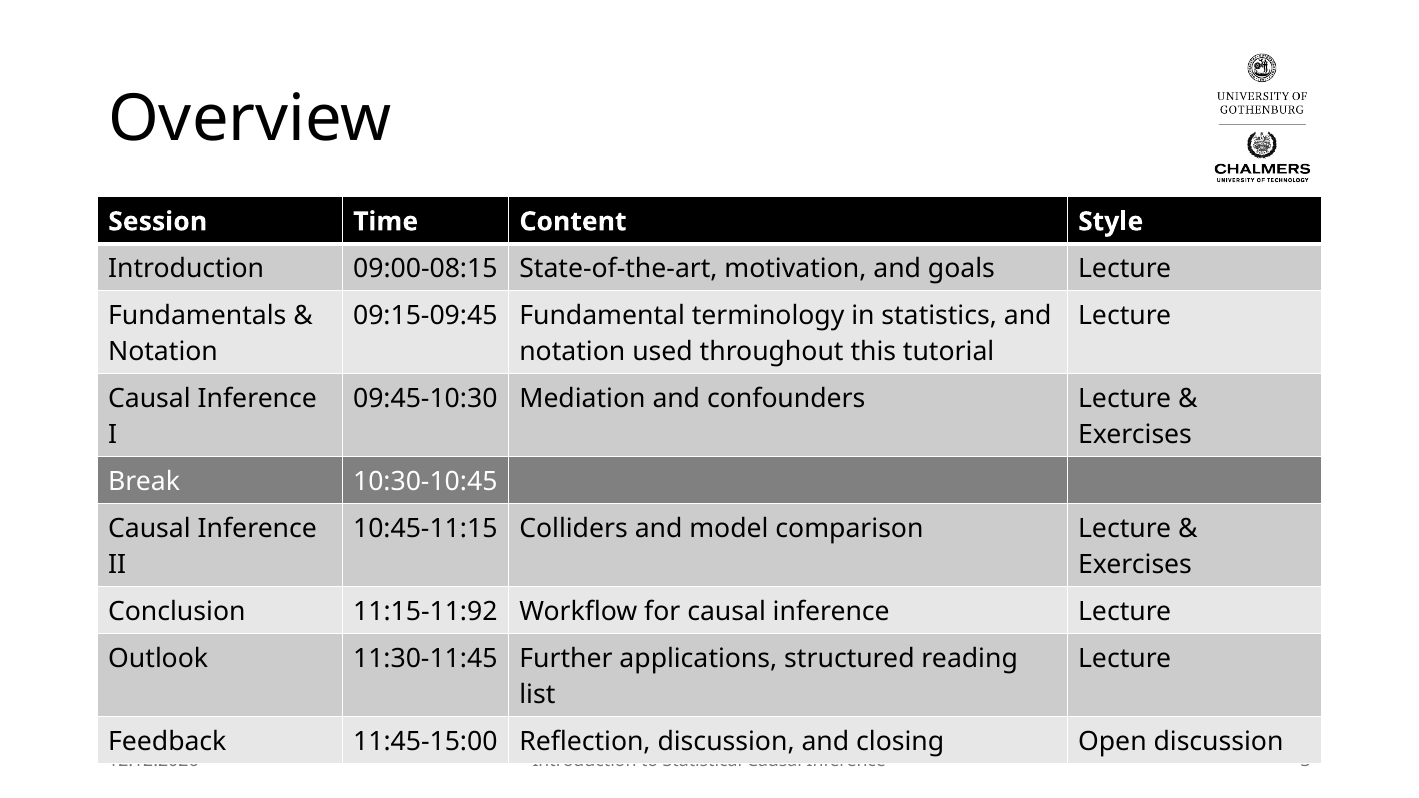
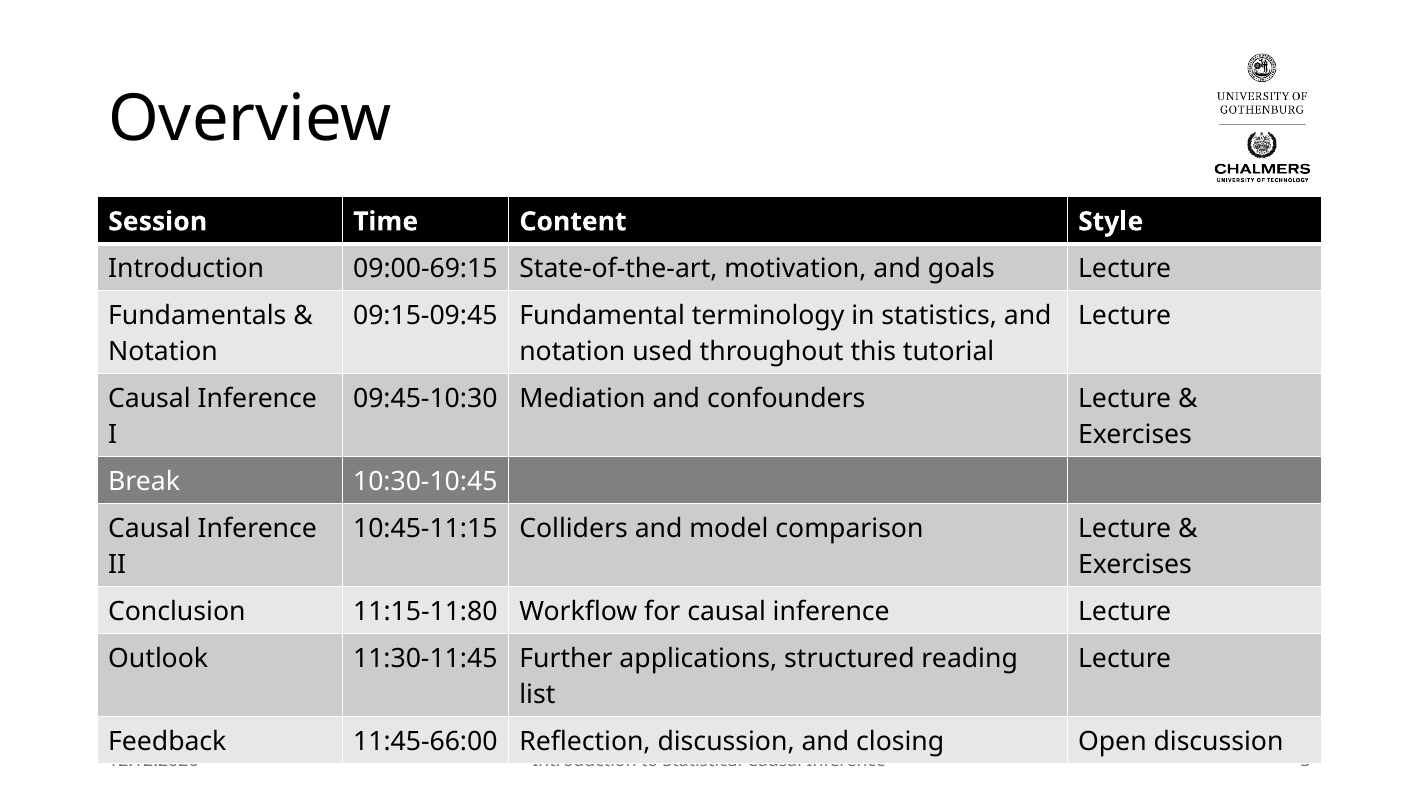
09:00-08:15: 09:00-08:15 -> 09:00-69:15 (425, 269)
11:15-11:92: 11:15-11:92 -> 11:15-11:80 (425, 612)
11:45-15:00: 11:45-15:00 -> 11:45-66:00 (425, 742)
